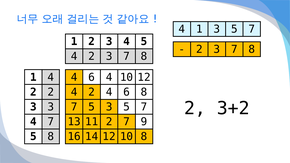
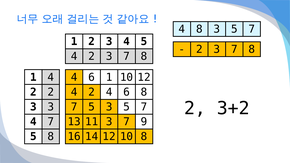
4 1: 1 -> 8 (199, 29)
6 4: 4 -> 1 (109, 77)
11 2: 2 -> 3 (109, 122)
